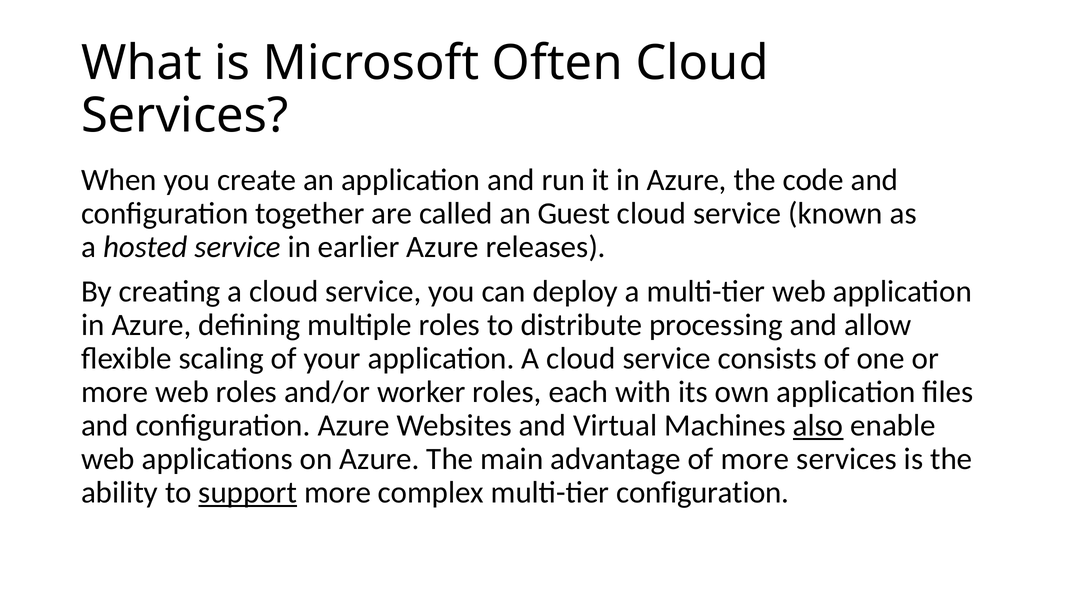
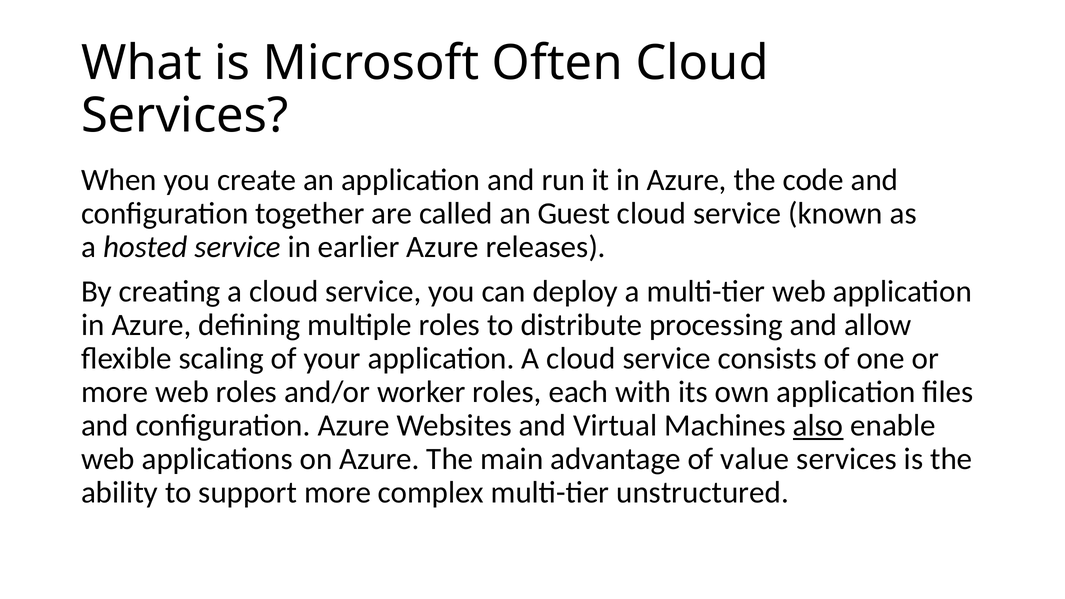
of more: more -> value (755, 459)
support underline: present -> none (248, 493)
multi-tier configuration: configuration -> unstructured (703, 493)
